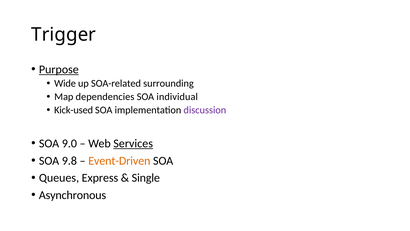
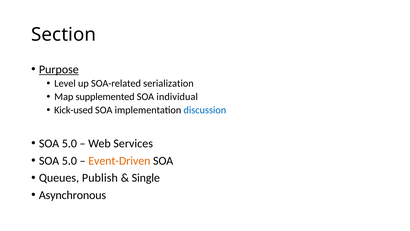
Trigger: Trigger -> Section (64, 34)
Wide: Wide -> Level (65, 83)
surrounding: surrounding -> serialization (168, 83)
dependencies: dependencies -> supplemented (105, 97)
discussion colour: purple -> blue (205, 110)
9.0: 9.0 -> 5.0 (69, 143)
Services underline: present -> none (133, 143)
9.8: 9.8 -> 5.0 (69, 160)
Express: Express -> Publish (100, 178)
